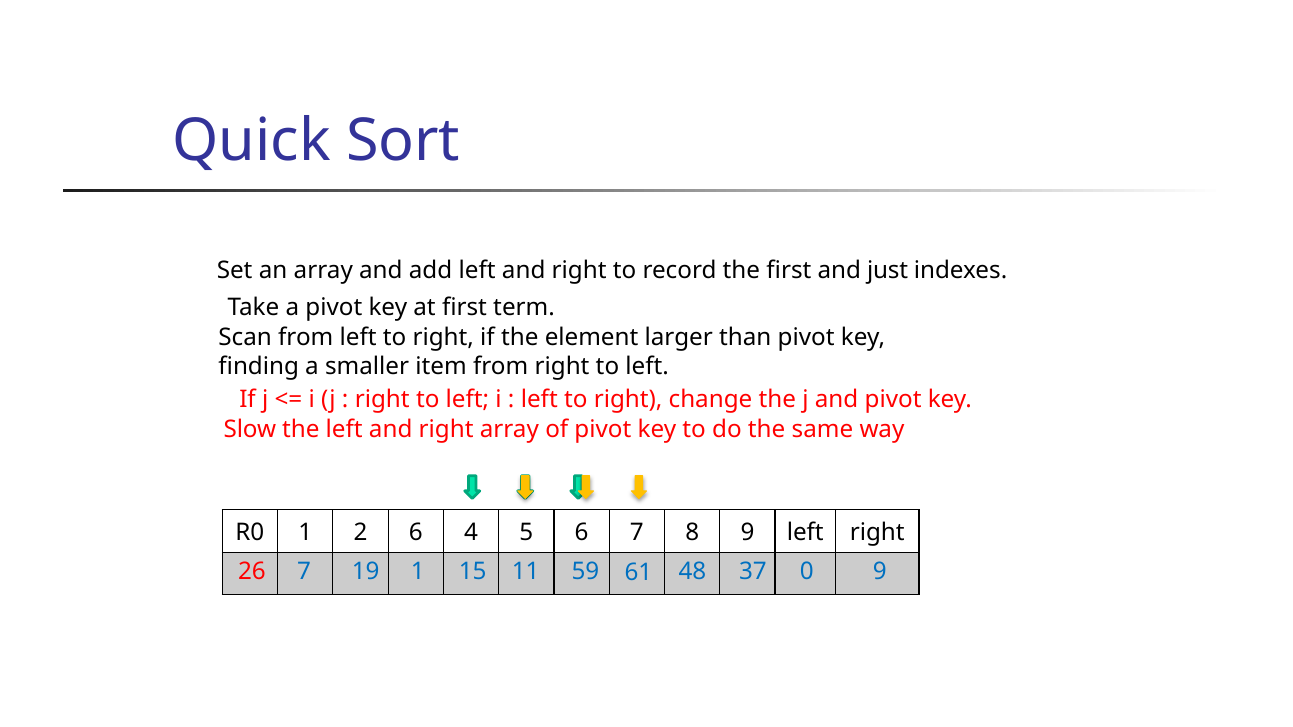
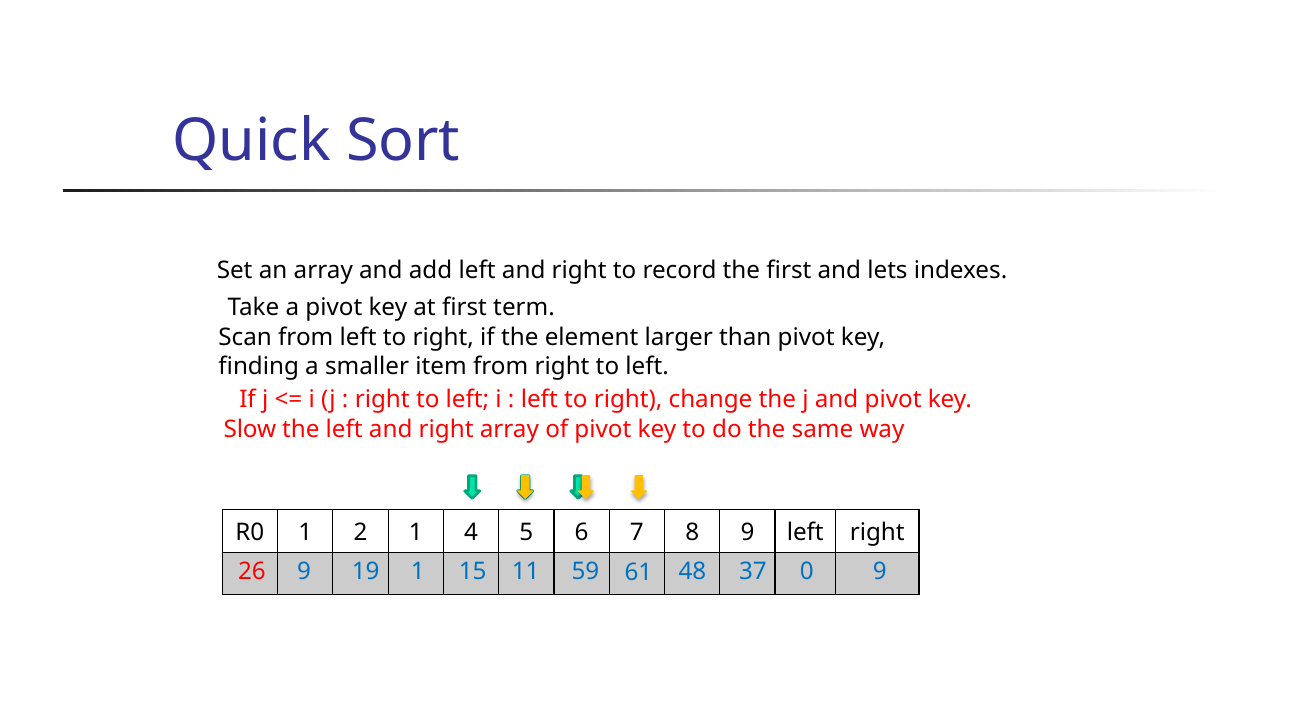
just: just -> lets (888, 271)
2 6: 6 -> 1 (416, 532)
26 7: 7 -> 9 (304, 572)
